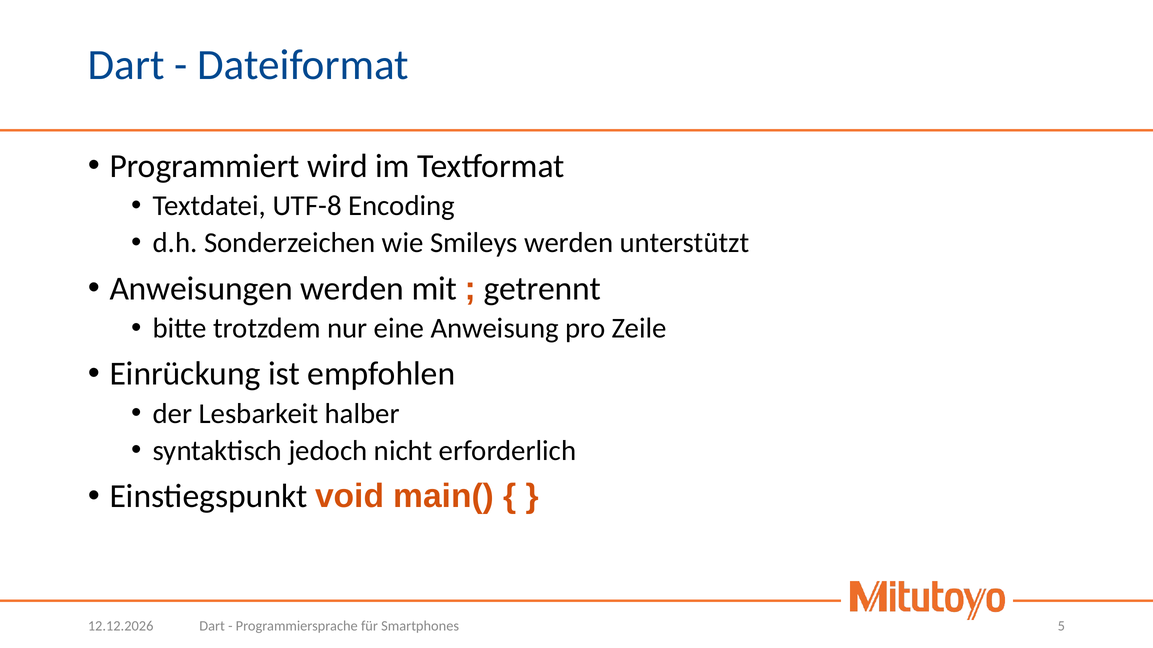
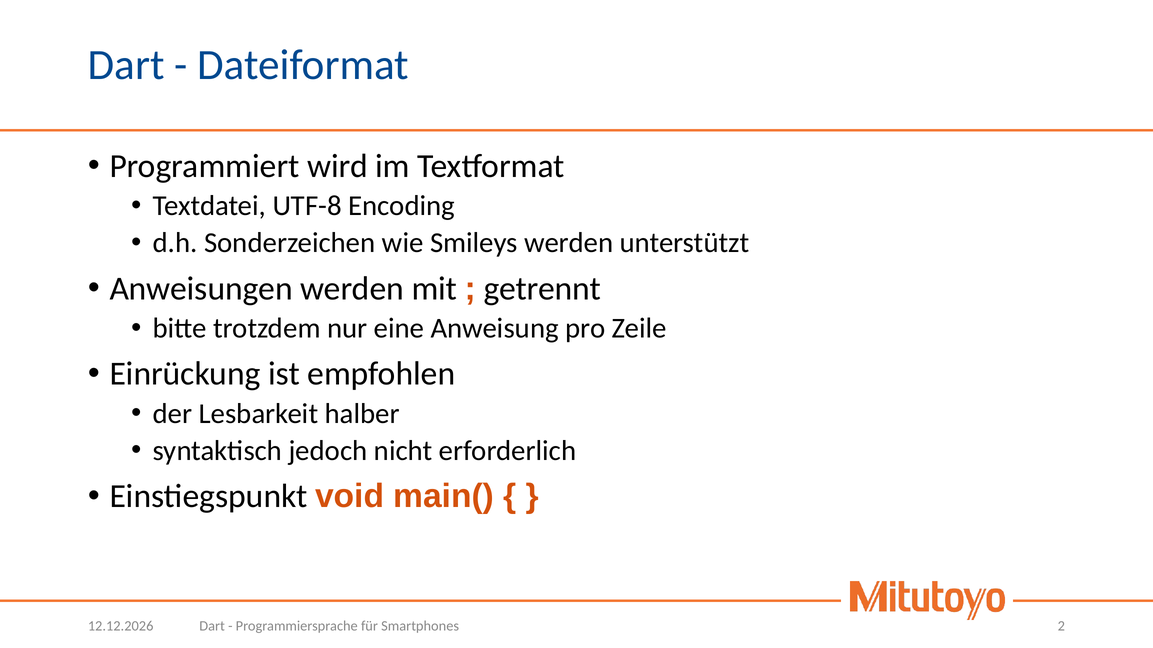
5: 5 -> 2 (1061, 626)
